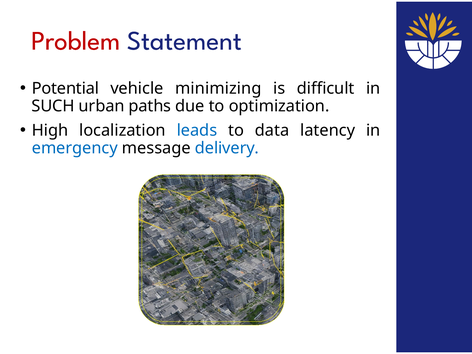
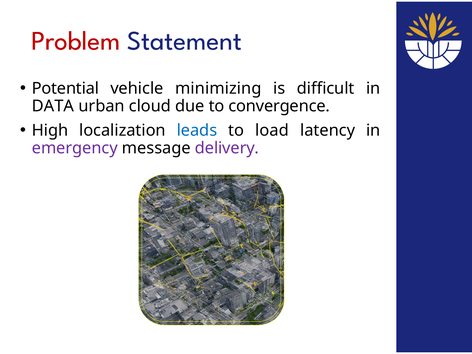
SUCH: SUCH -> DATA (53, 106)
paths: paths -> cloud (150, 106)
optimization: optimization -> convergence (279, 106)
data: data -> load (272, 130)
emergency colour: blue -> purple (75, 148)
delivery colour: blue -> purple (227, 148)
